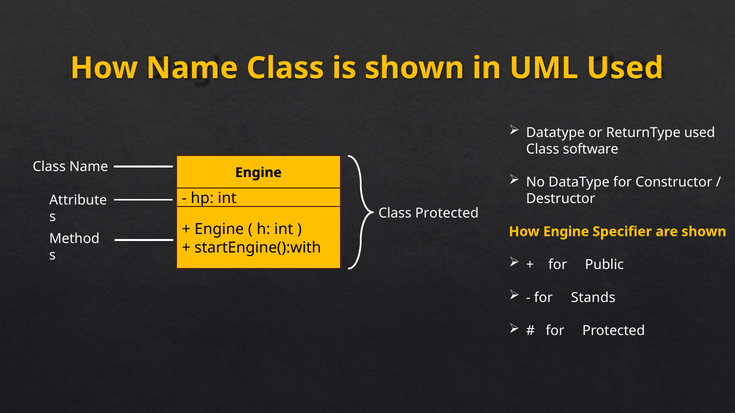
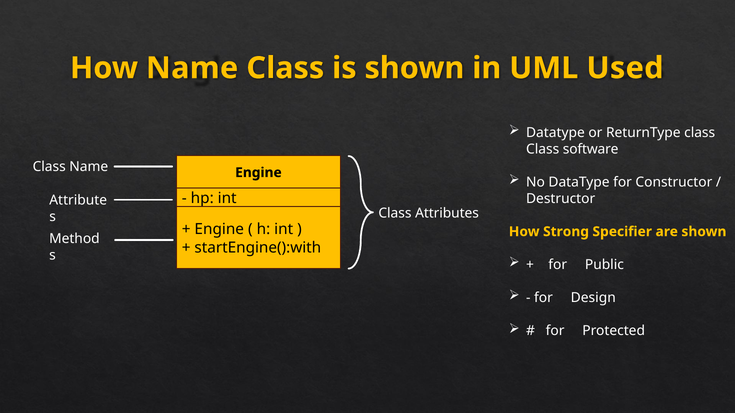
ReturnType used: used -> class (700, 133)
Class Protected: Protected -> Attributes (447, 213)
How Engine: Engine -> Strong (566, 232)
Stands: Stands -> Design (593, 298)
